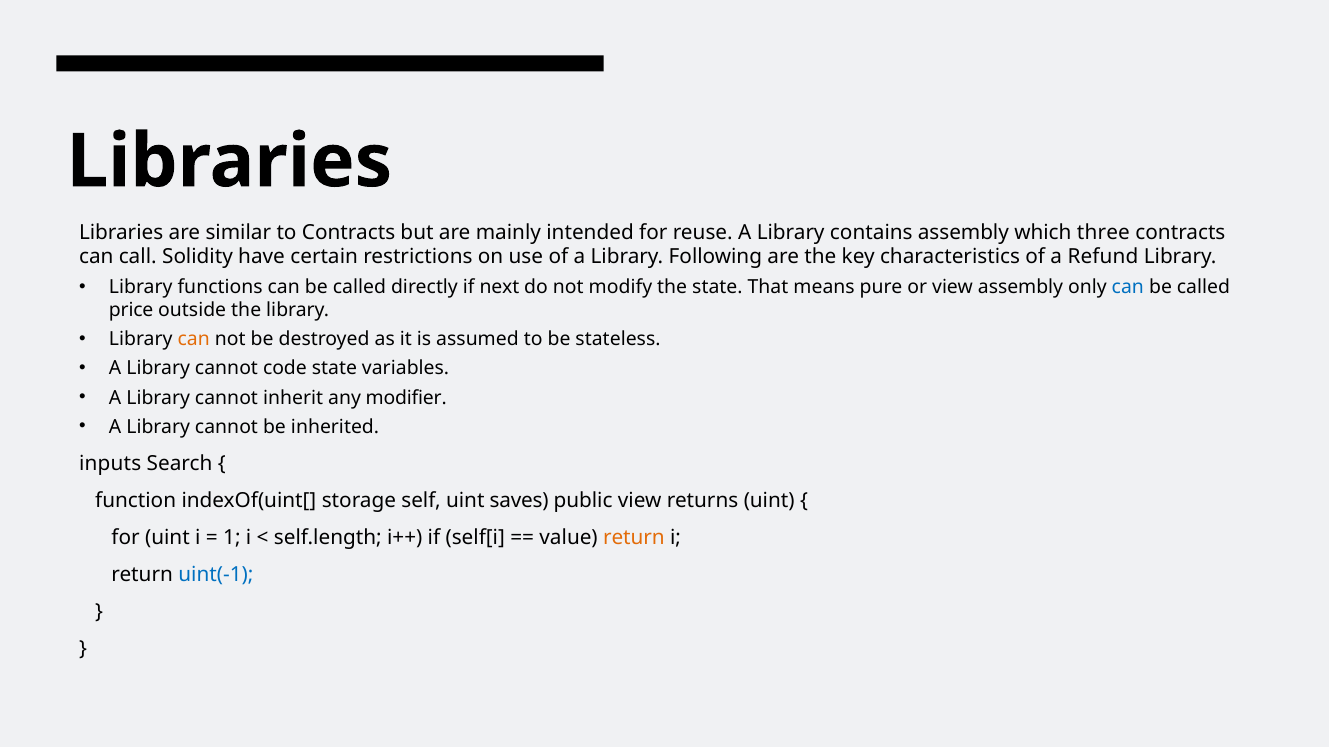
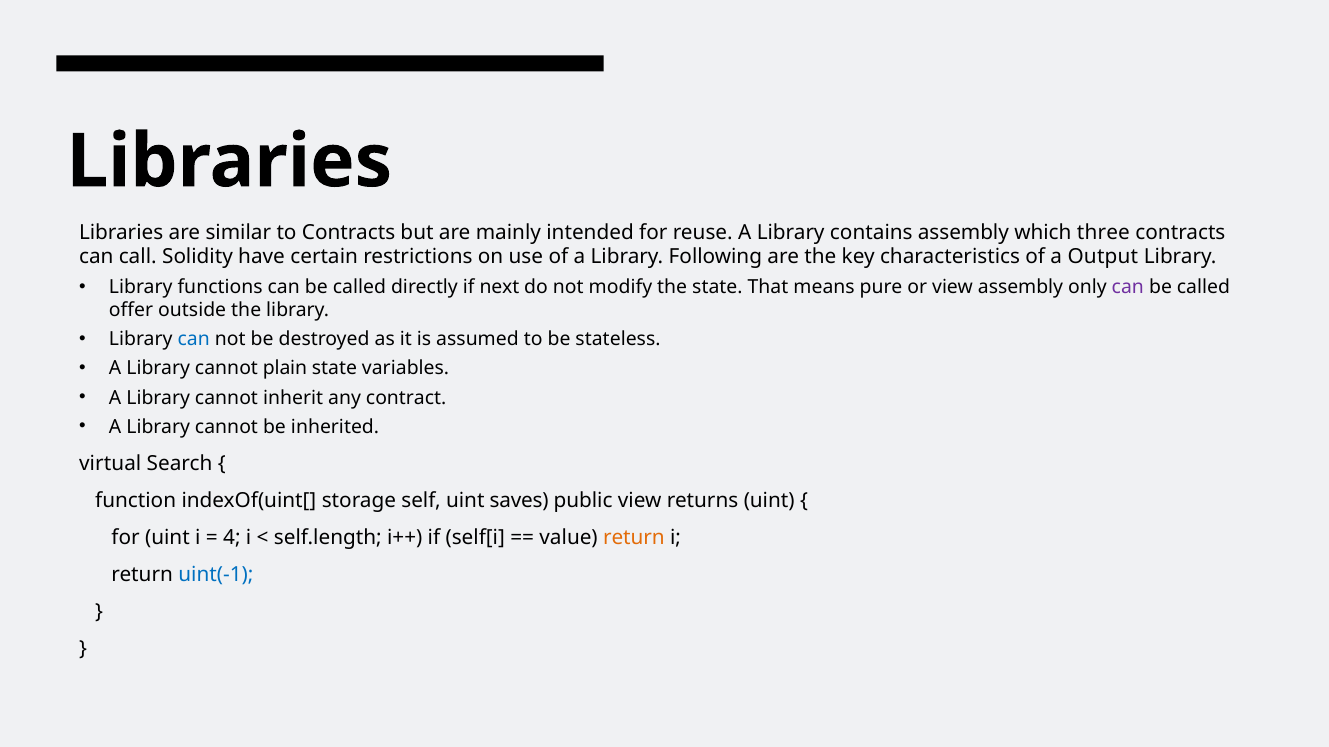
Refund: Refund -> Output (1103, 257)
can colour: blue -> purple (1128, 287)
price: price -> offer (131, 310)
can colour: orange -> blue (194, 340)
code: code -> plain (285, 369)
modifier: modifier -> contract (406, 398)
inputs: inputs -> virtual (110, 464)
1: 1 -> 4 (232, 538)
